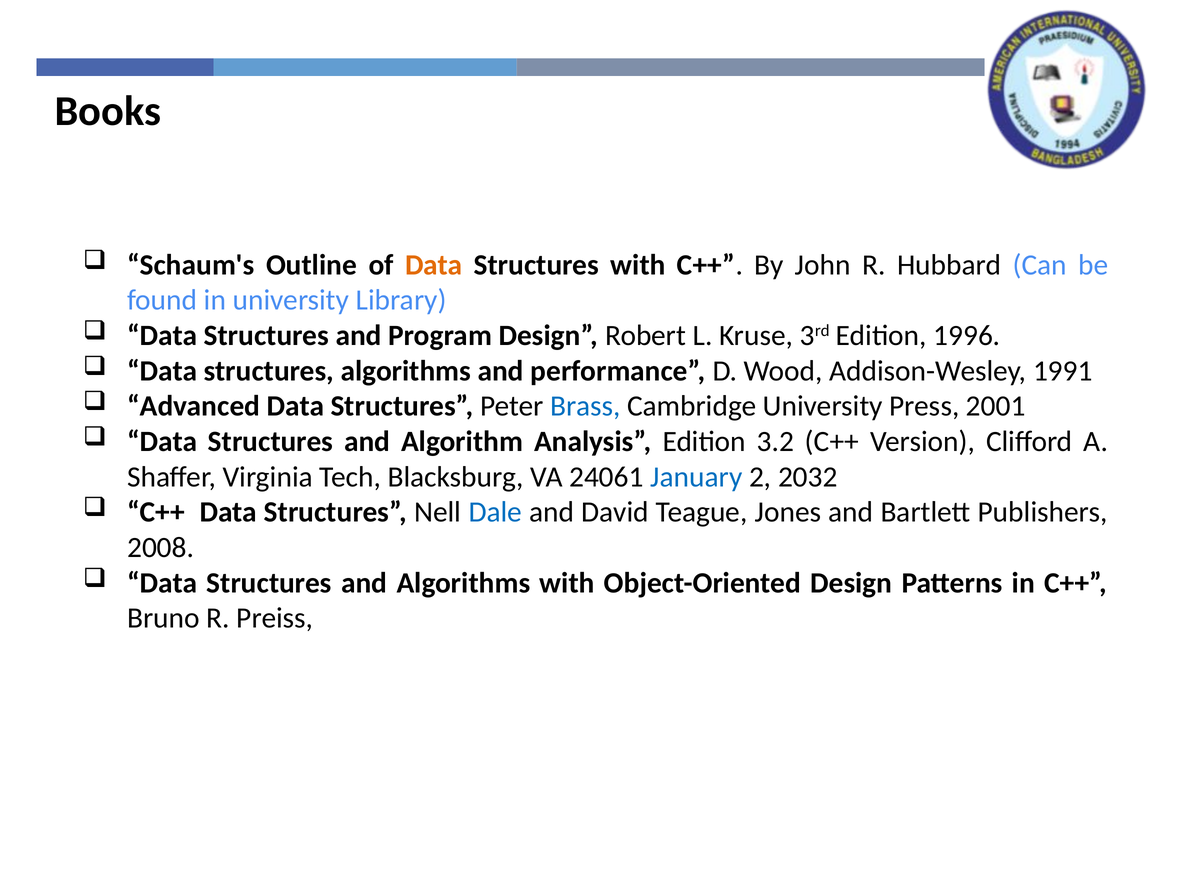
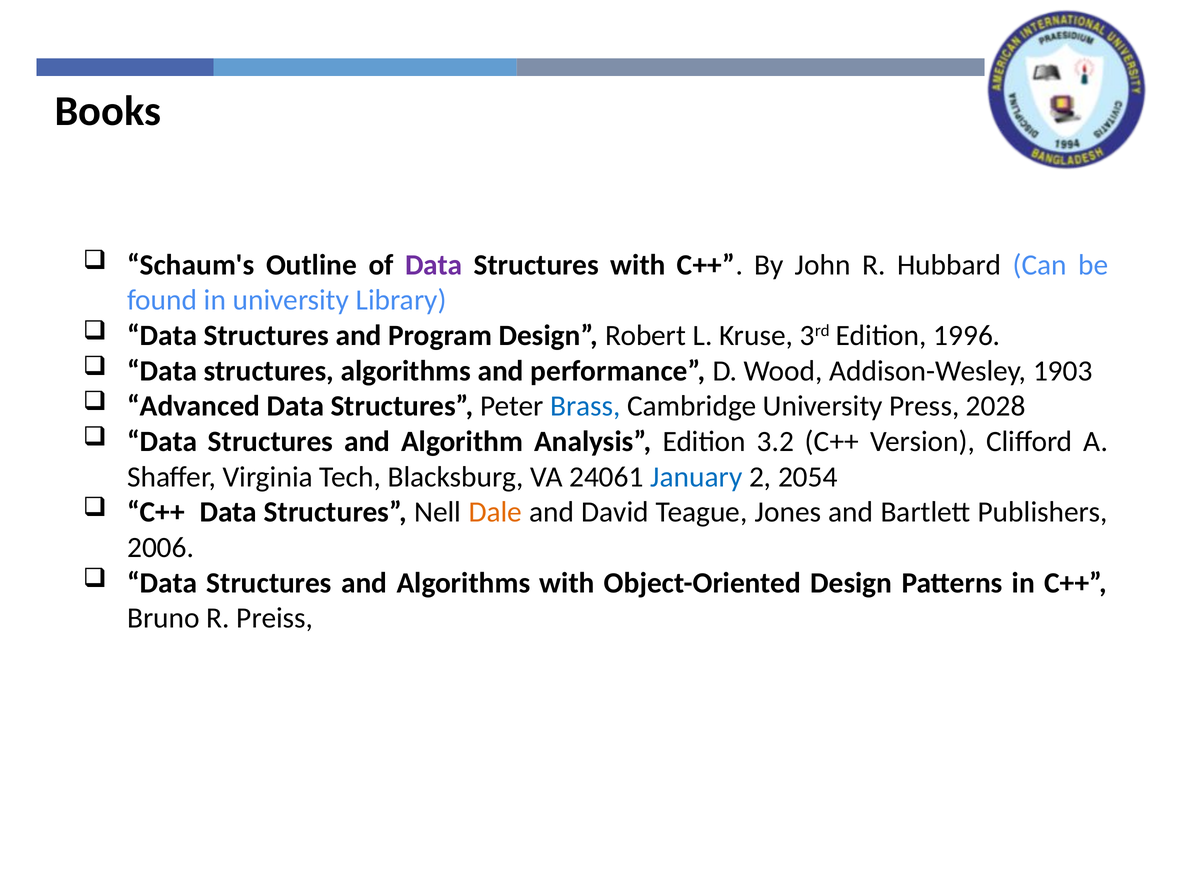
Data colour: orange -> purple (434, 265)
1991: 1991 -> 1903 (1063, 371)
2001: 2001 -> 2028 (996, 406)
2032: 2032 -> 2054 (808, 477)
Dale colour: blue -> orange (495, 512)
2008: 2008 -> 2006 (161, 547)
